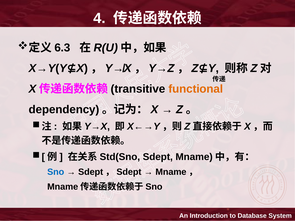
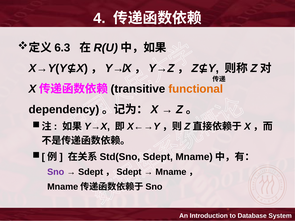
Sno colour: blue -> purple (56, 172)
